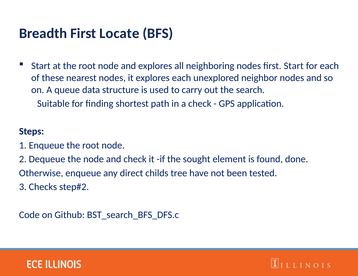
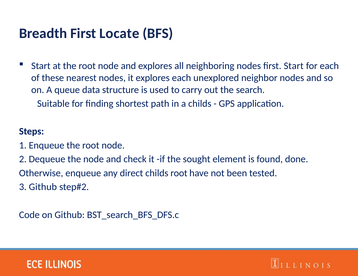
a check: check -> childs (200, 104)
childs tree: tree -> root (179, 173)
3 Checks: Checks -> Github (43, 187)
